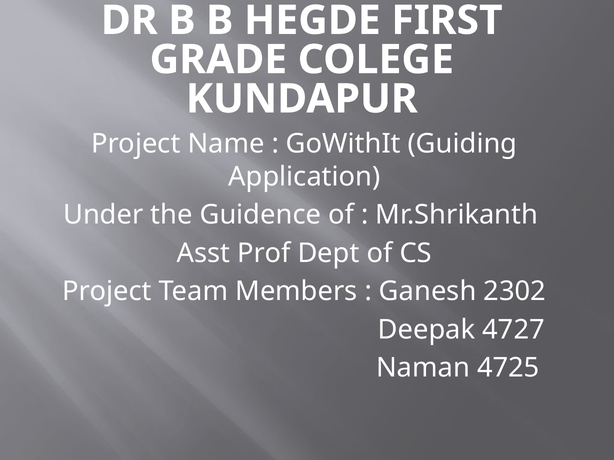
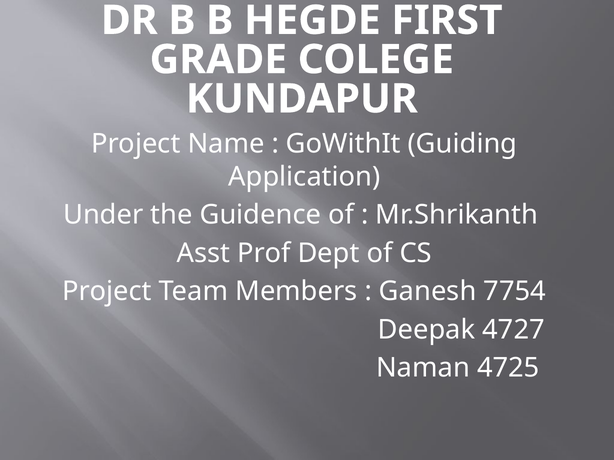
2302: 2302 -> 7754 (515, 292)
